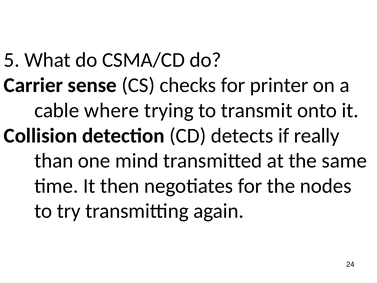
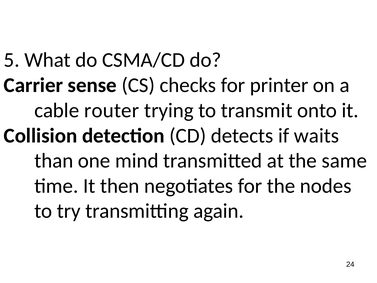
where: where -> router (112, 110)
really: really -> waits (316, 136)
